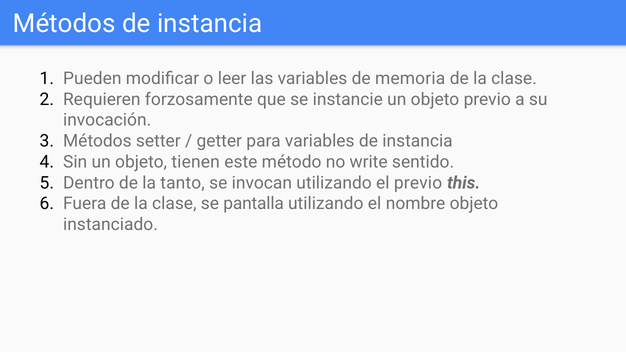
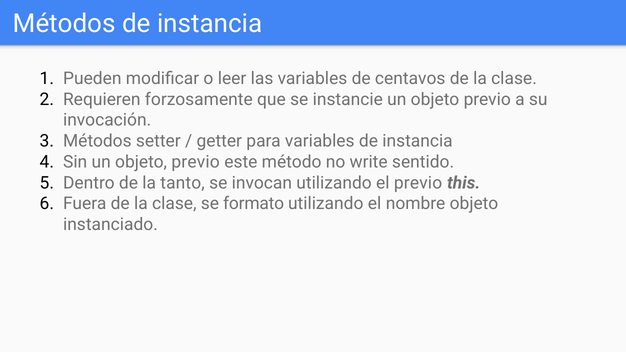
memoria: memoria -> centavos (410, 78)
Sin un objeto tienen: tienen -> previo (196, 162)
pantalla: pantalla -> formato (254, 204)
